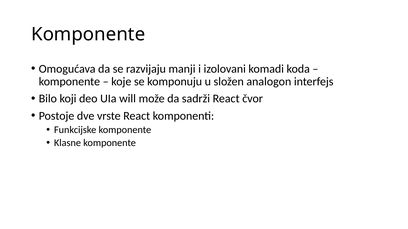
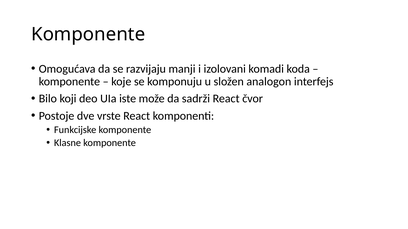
will: will -> iste (128, 99)
